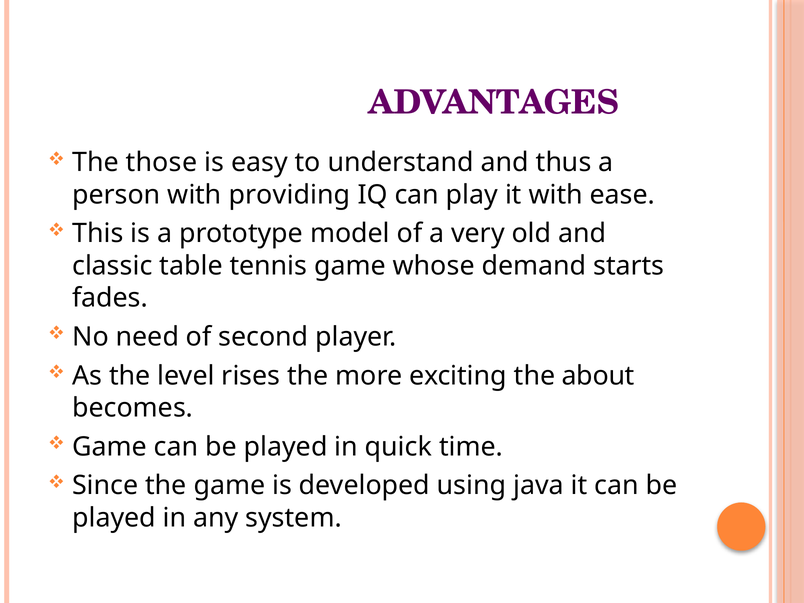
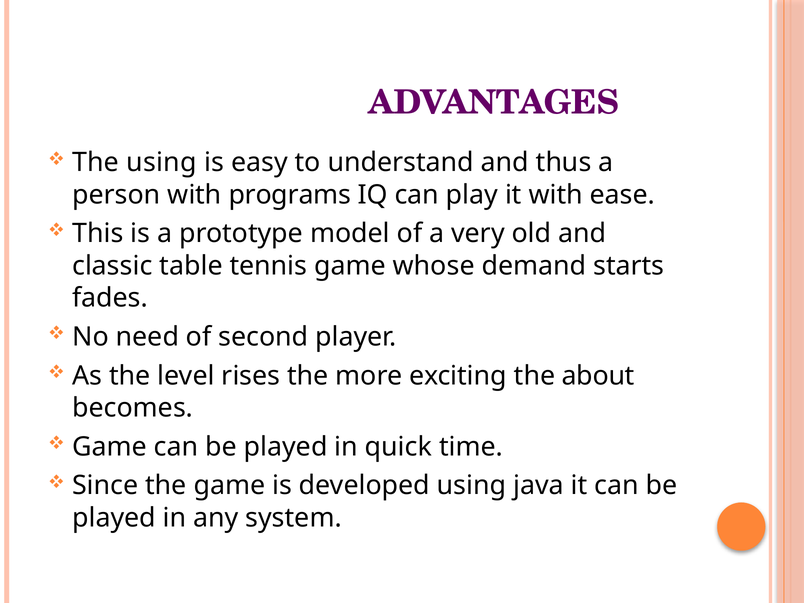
The those: those -> using (161, 163)
providing: providing -> programs (290, 195)
